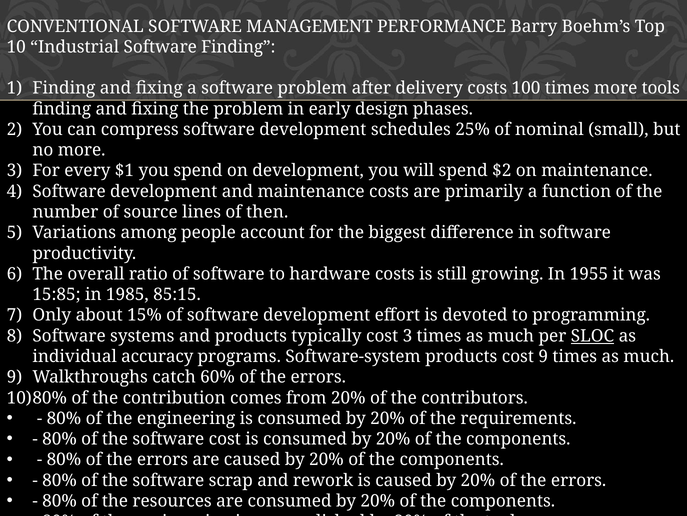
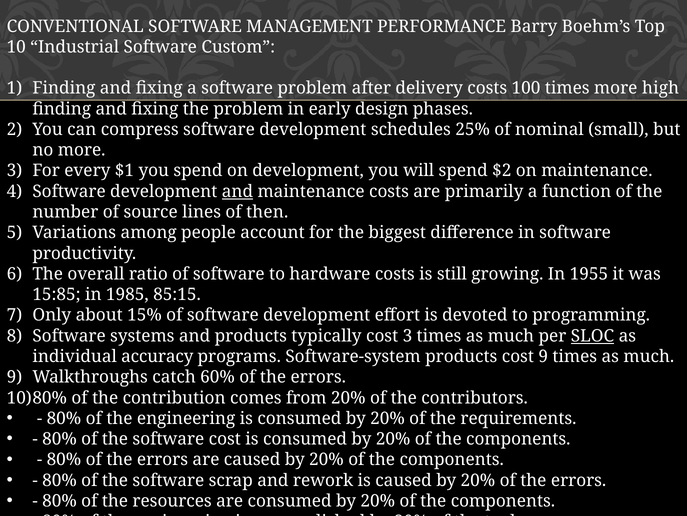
Software Finding: Finding -> Custom (238, 47)
more tools: tools -> high (661, 88)
and underline: none -> present (237, 191)
